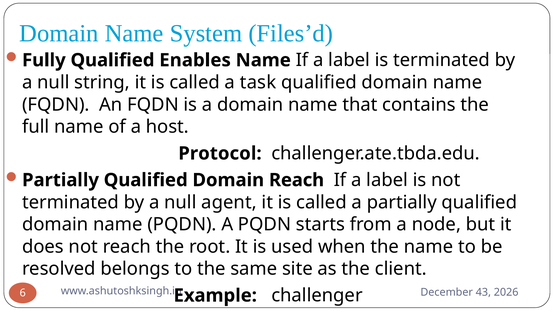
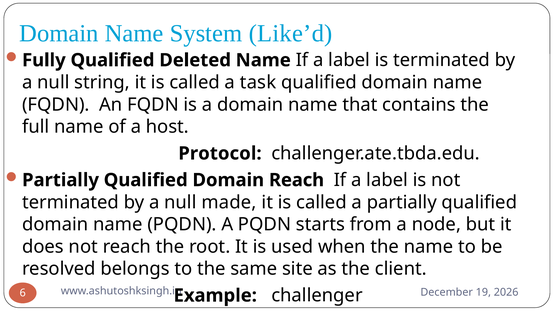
Files’d: Files’d -> Like’d (291, 33)
Enables: Enables -> Deleted (195, 60)
agent: agent -> made (229, 202)
43: 43 -> 19 (483, 292)
